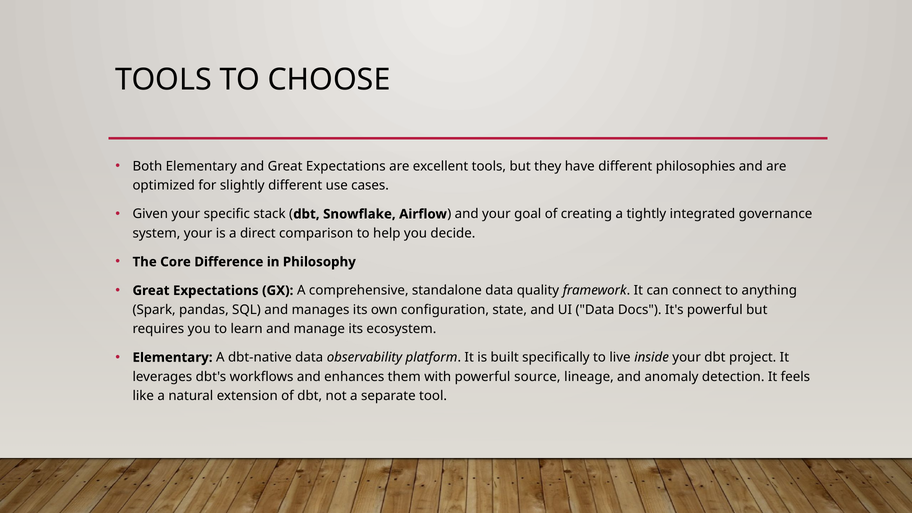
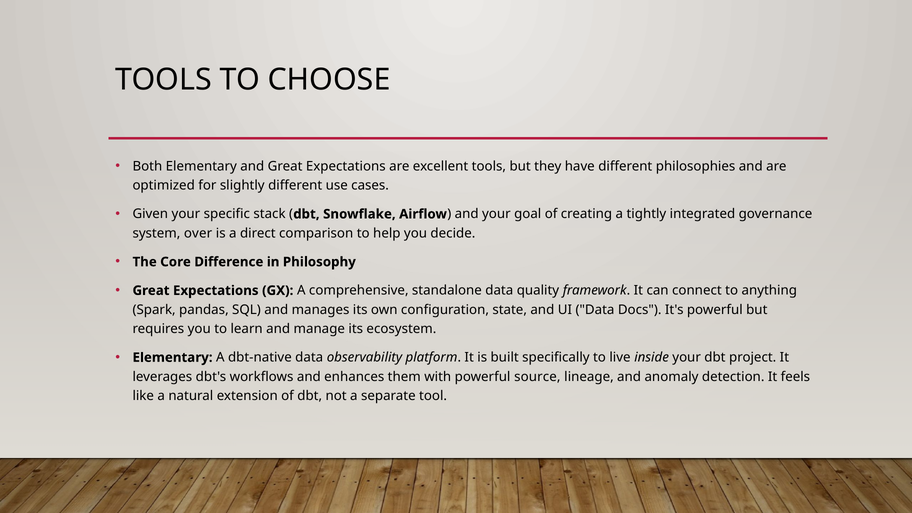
system your: your -> over (198, 233)
